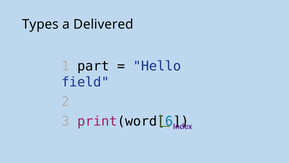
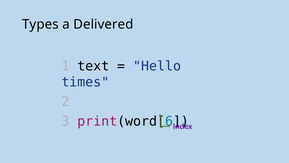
part: part -> text (93, 66)
field: field -> times (85, 82)
